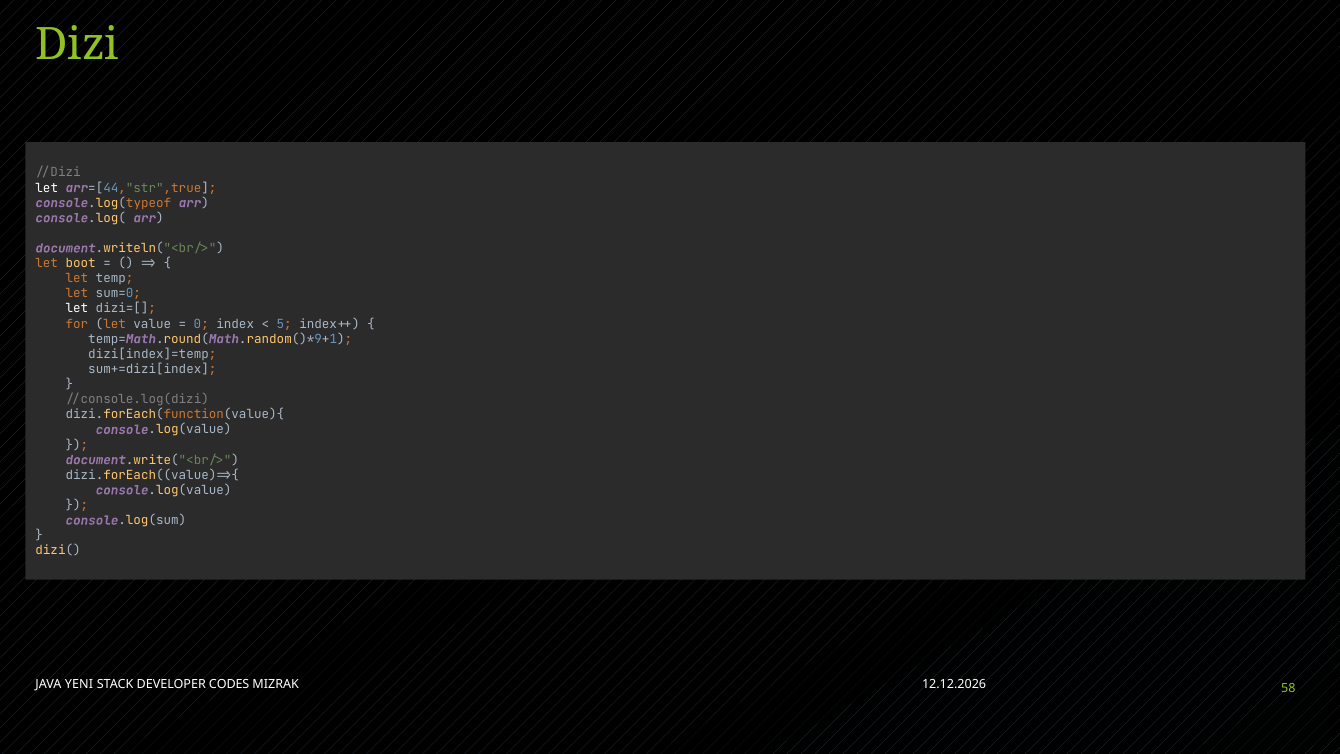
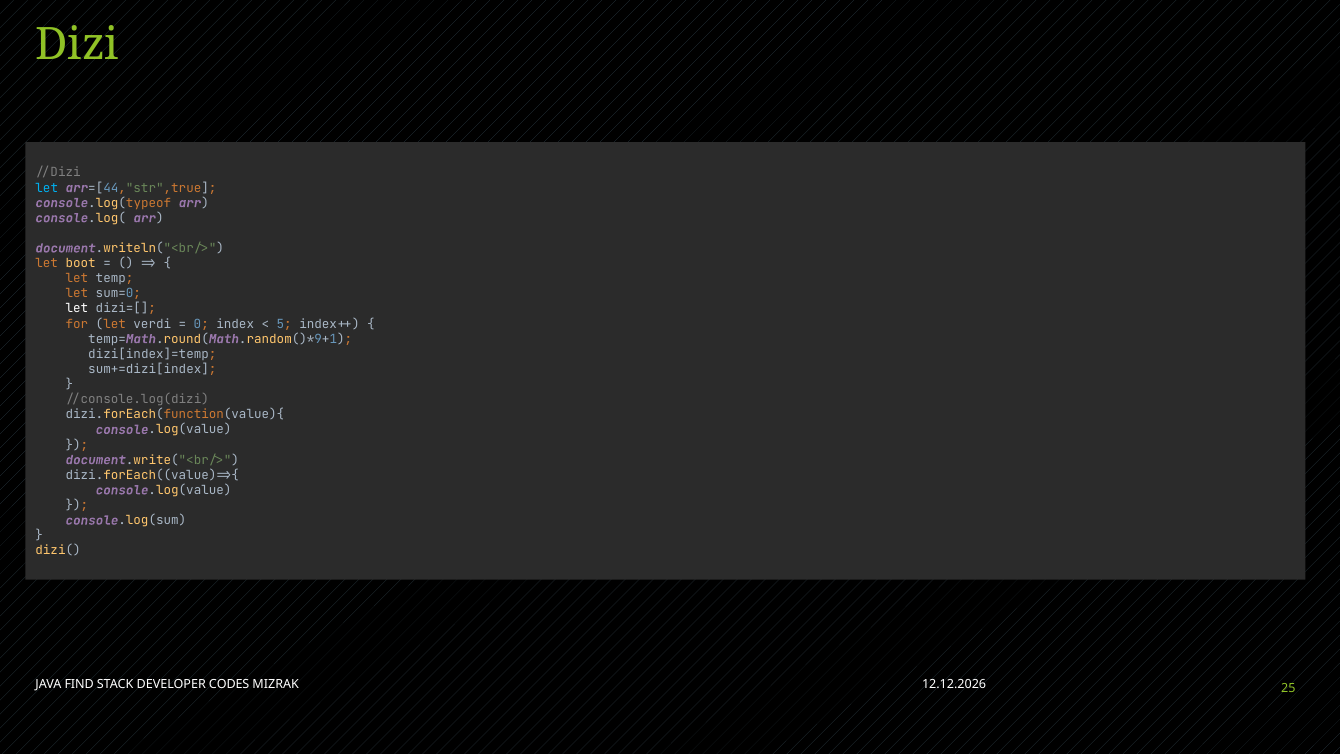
let colour: white -> light blue (47, 188)
value: value -> verdi (152, 324)
YENI: YENI -> FIND (79, 684)
58: 58 -> 25 (1288, 688)
